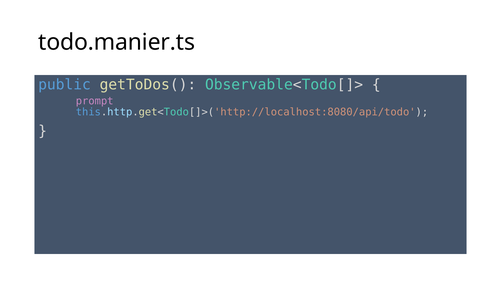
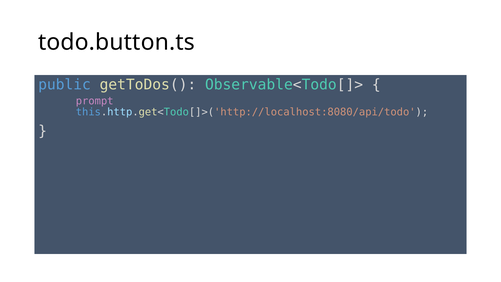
todo.manier.ts: todo.manier.ts -> todo.button.ts (116, 42)
